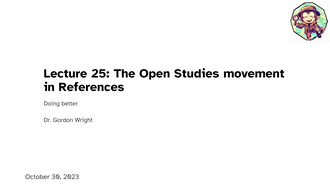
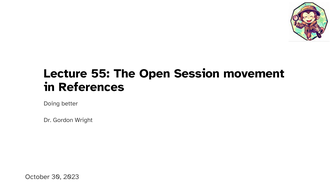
25: 25 -> 55 (100, 74)
Studies: Studies -> Session (197, 74)
